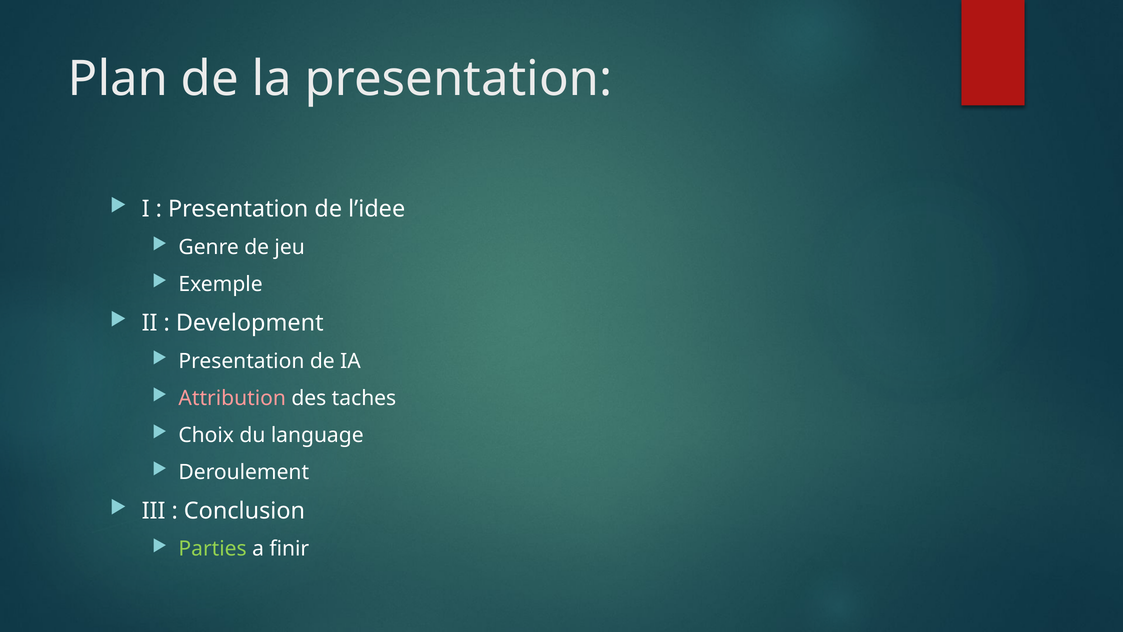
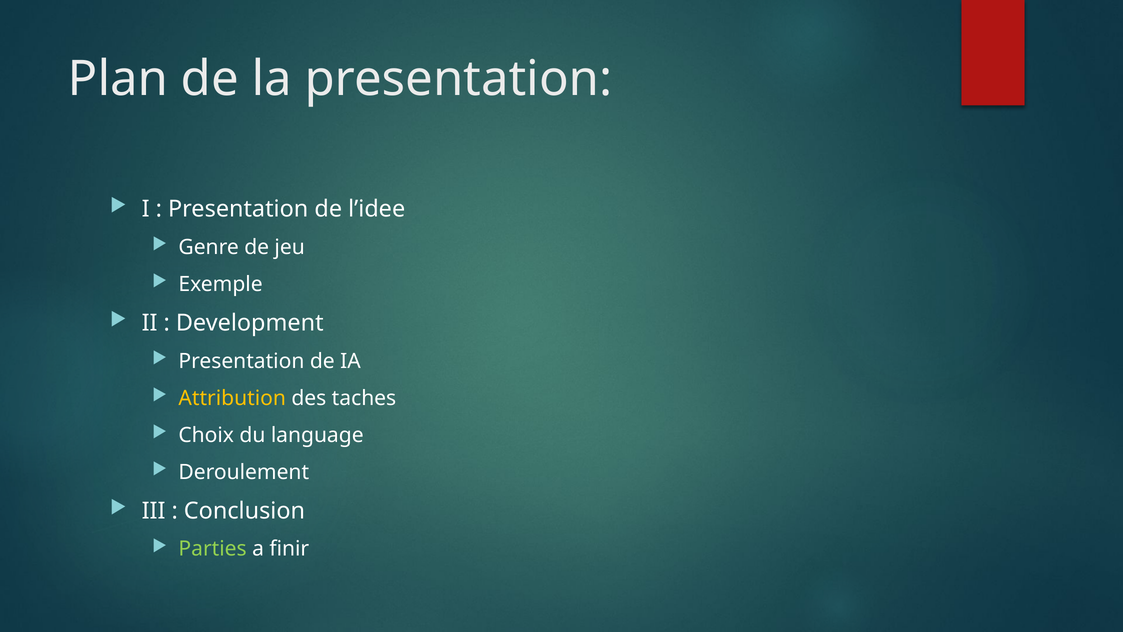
Attribution colour: pink -> yellow (232, 398)
